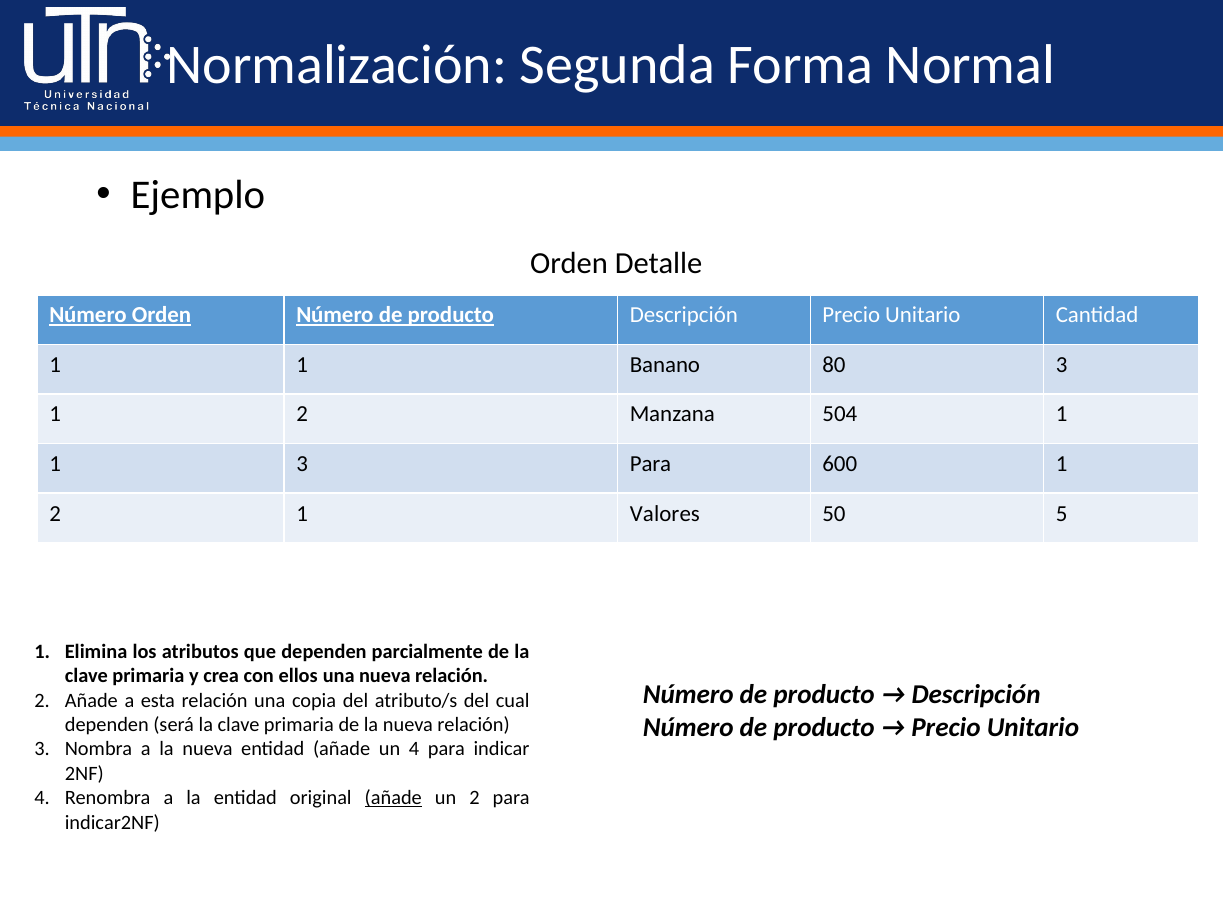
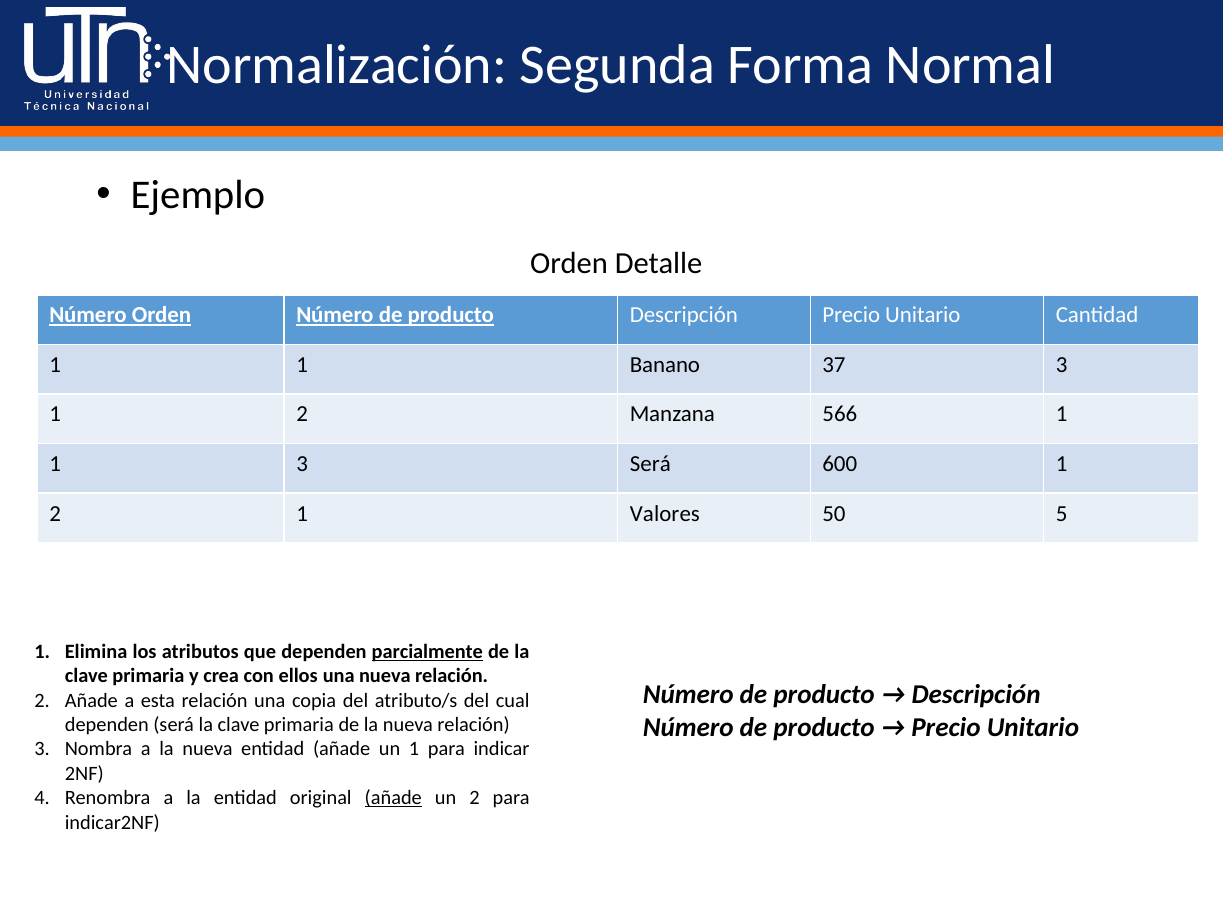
80: 80 -> 37 (834, 365)
504: 504 -> 566 (840, 414)
3 Para: Para -> Será (650, 464)
parcialmente underline: none -> present (427, 652)
un 4: 4 -> 1 (414, 749)
